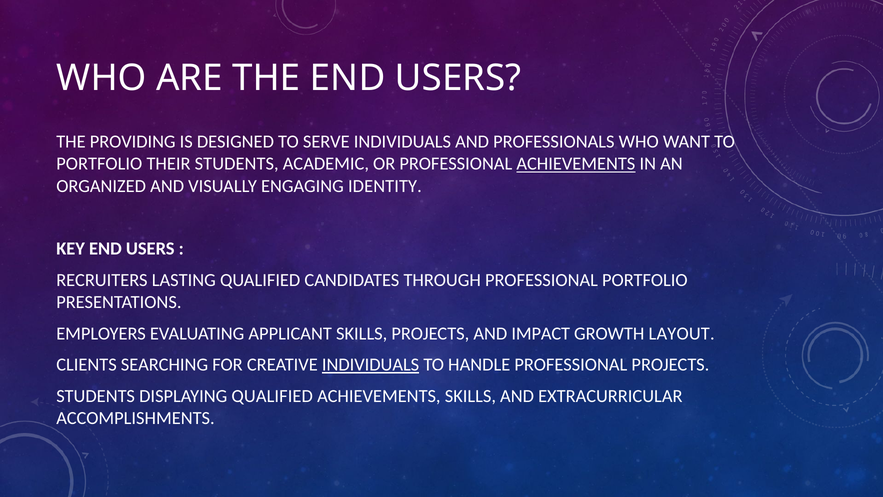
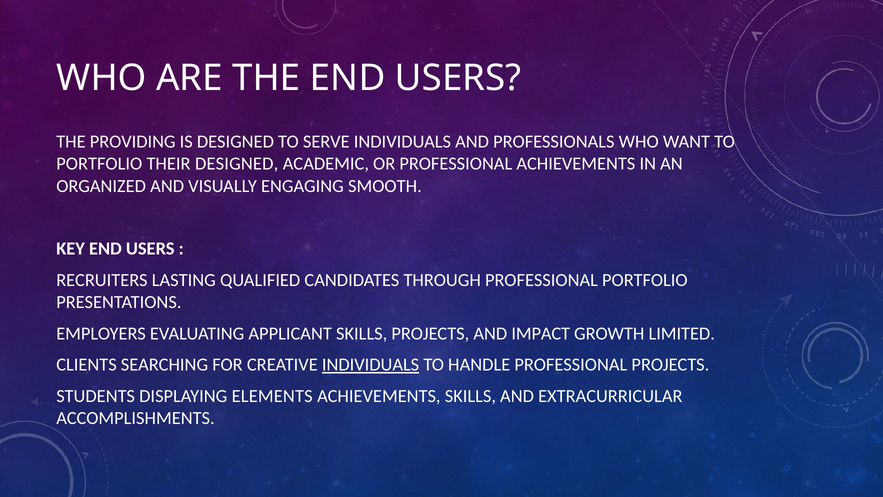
THEIR STUDENTS: STUDENTS -> DESIGNED (237, 164)
ACHIEVEMENTS underline: present -> none (576, 164)
IDENTITY: IDENTITY -> SMOOTH (385, 186)
LAYOUT: LAYOUT -> LIMITED (682, 333)
DISPLAYING QUALIFIED: QUALIFIED -> ELEMENTS (272, 396)
